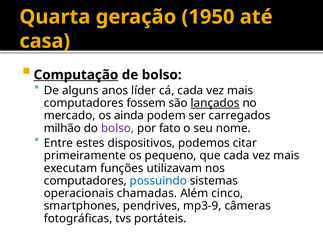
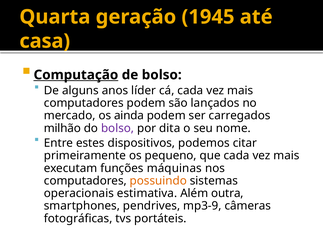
1950: 1950 -> 1945 (208, 17)
computadores fossem: fossem -> podem (146, 103)
lançados underline: present -> none (215, 103)
fato: fato -> dita (170, 128)
utilizavam: utilizavam -> máquinas (174, 168)
possuindo colour: blue -> orange (158, 181)
chamadas: chamadas -> estimativa (147, 194)
cinco: cinco -> outra (227, 194)
